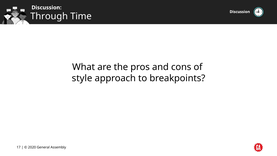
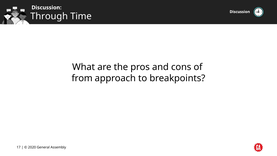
style: style -> from (82, 78)
